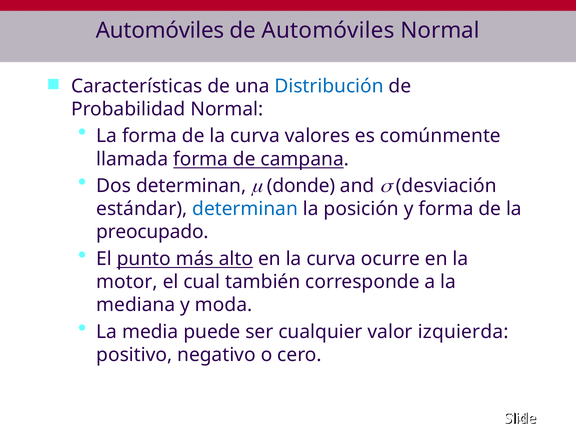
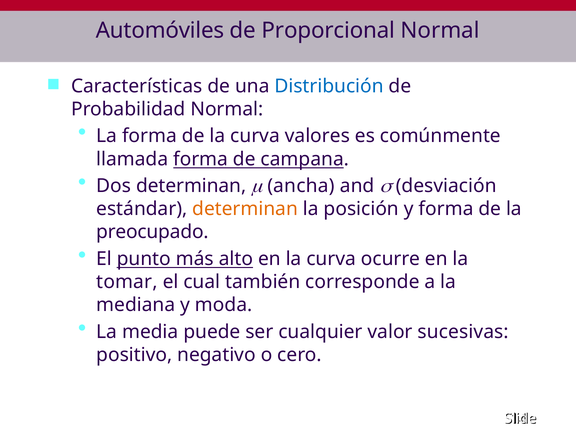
de Automóviles: Automóviles -> Proporcional (328, 30)
donde: donde -> ancha (301, 186)
determinan colour: blue -> orange (245, 209)
motor: motor -> tomar (127, 282)
izquierda: izquierda -> sucesivas (463, 332)
